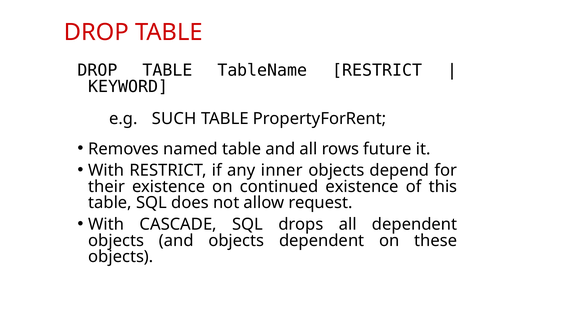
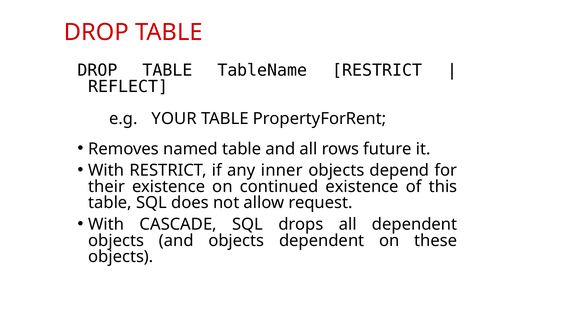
KEYWORD: KEYWORD -> REFLECT (128, 86)
SUCH: SUCH -> YOUR (174, 119)
